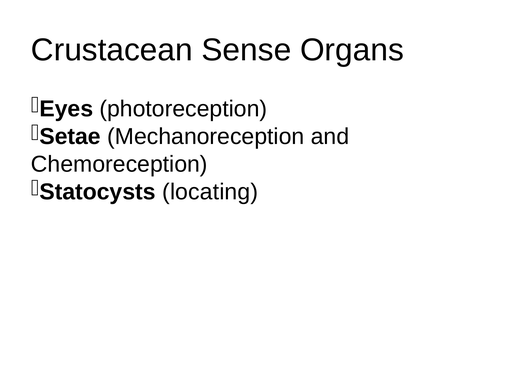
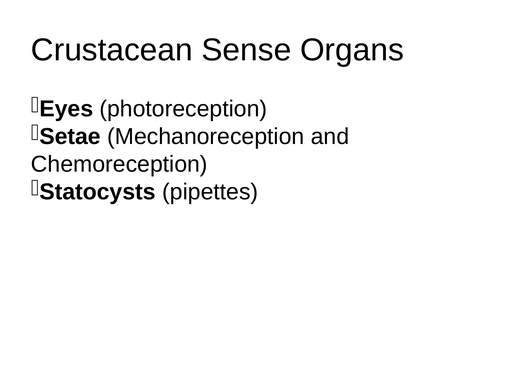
locating: locating -> pipettes (210, 192)
